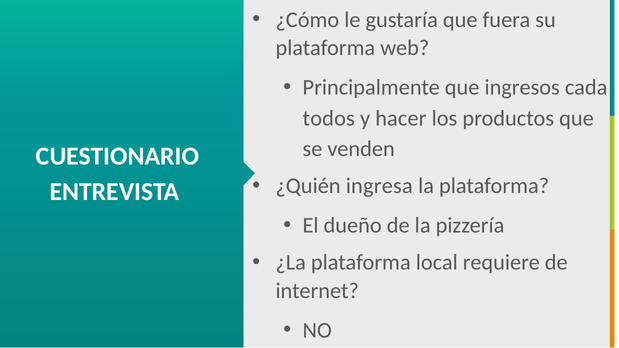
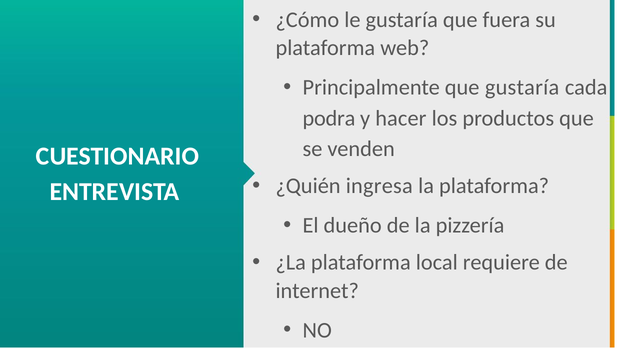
que ingresos: ingresos -> gustaría (522, 87)
todos: todos -> podra (329, 118)
